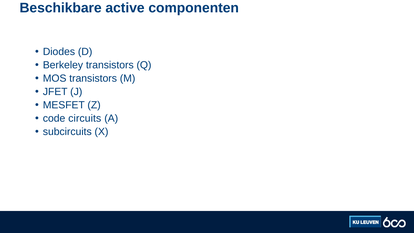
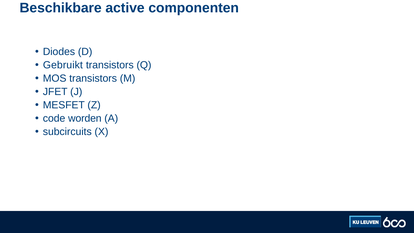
Berkeley: Berkeley -> Gebruikt (63, 65)
circuits: circuits -> worden (85, 118)
